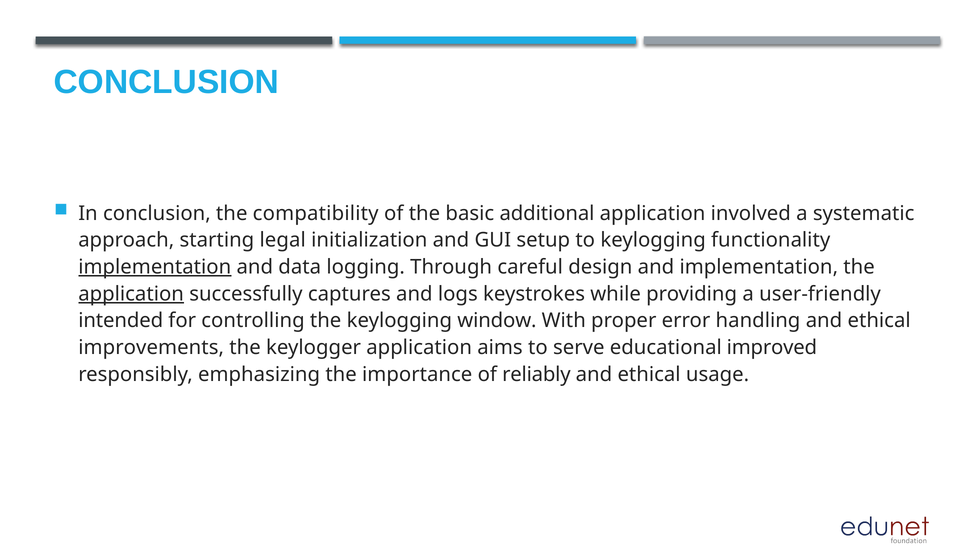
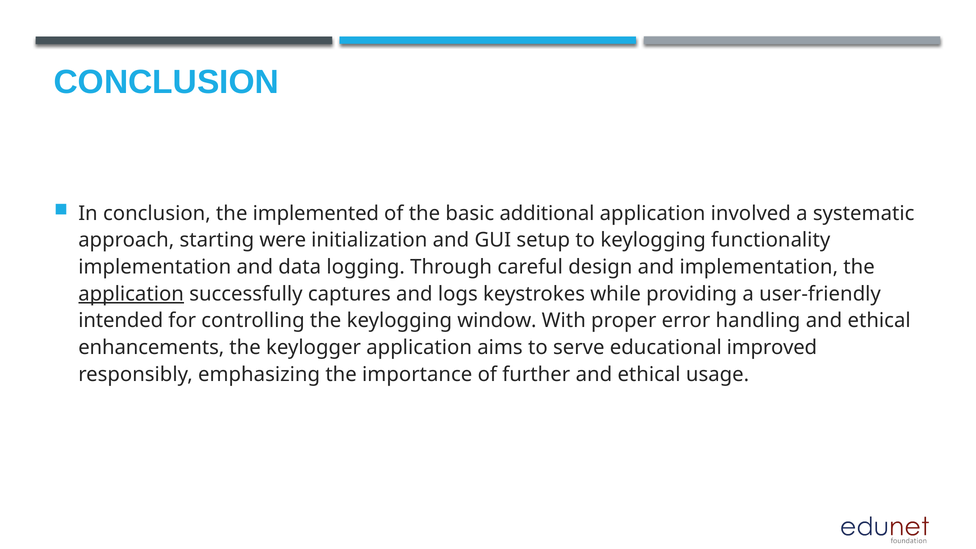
compatibility: compatibility -> implemented (316, 213)
legal: legal -> were (283, 240)
implementation underline: present -> none (155, 267)
improvements: improvements -> enhancements (151, 348)
reliably: reliably -> further (536, 374)
